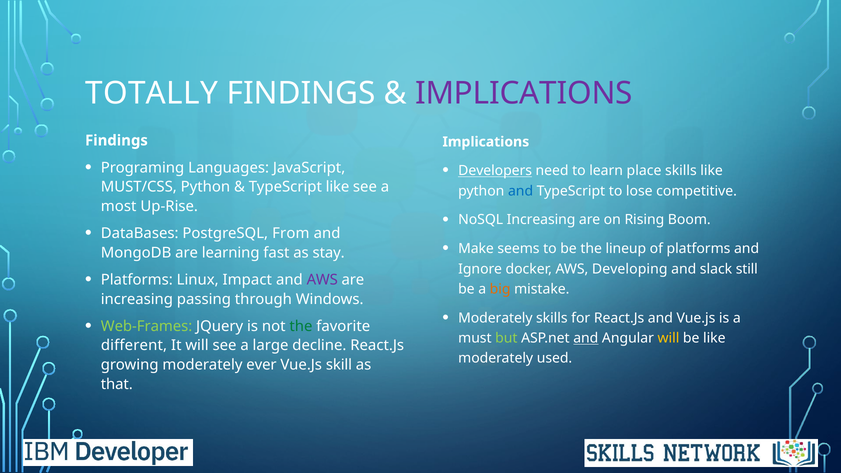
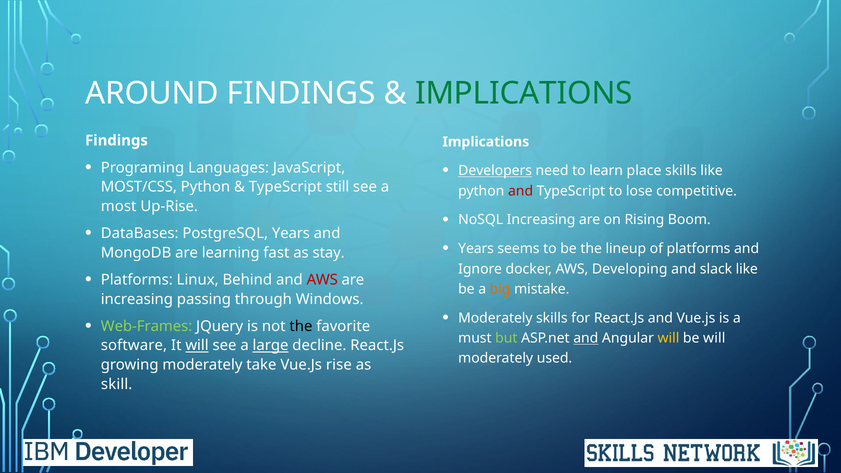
TOTALLY: TOTALLY -> AROUND (152, 93)
IMPLICATIONS colour: purple -> green (524, 93)
MUST/CSS: MUST/CSS -> MOST/CSS (139, 187)
TypeScript like: like -> still (338, 187)
and colour: blue -> red (521, 191)
PostgreSQL From: From -> Years (291, 233)
Make: Make -> Years (476, 249)
slack still: still -> like (747, 269)
Impact: Impact -> Behind (247, 280)
AWS colour: purple -> red (322, 280)
the colour: green -> black (301, 326)
be like: like -> will (714, 338)
different: different -> software (134, 346)
will underline: none -> present (197, 346)
large underline: none -> present (271, 346)
ever: ever -> take (261, 365)
skill: skill -> rise (339, 365)
that: that -> skill (117, 384)
